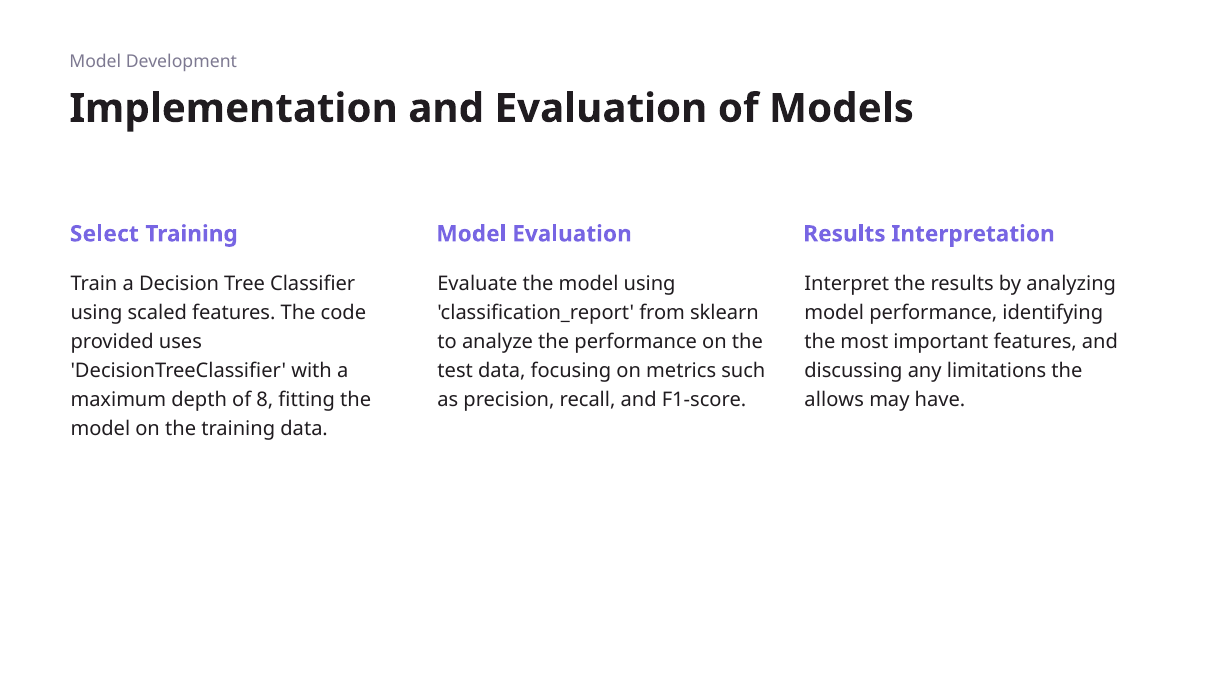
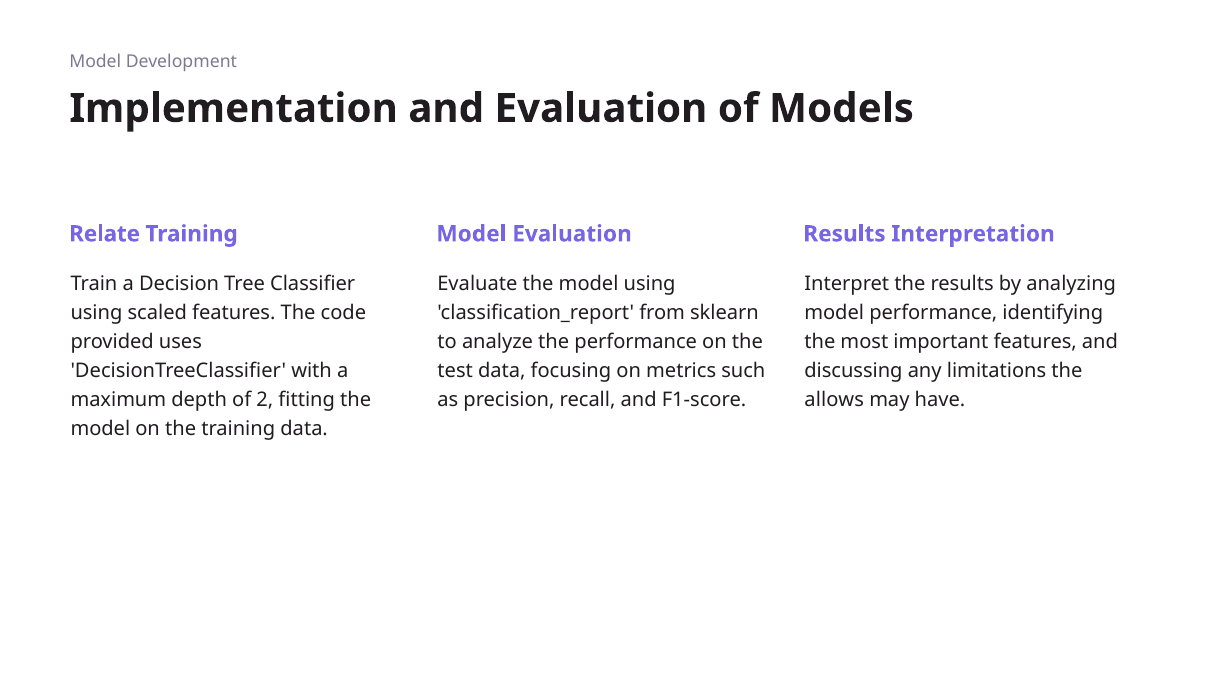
Select: Select -> Relate (105, 234)
8: 8 -> 2 (265, 400)
